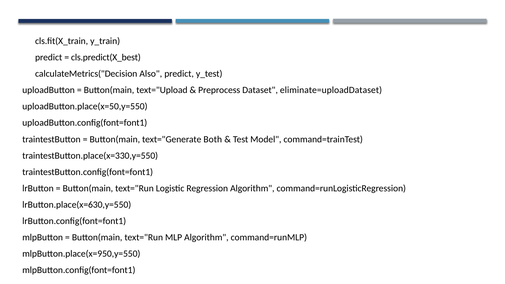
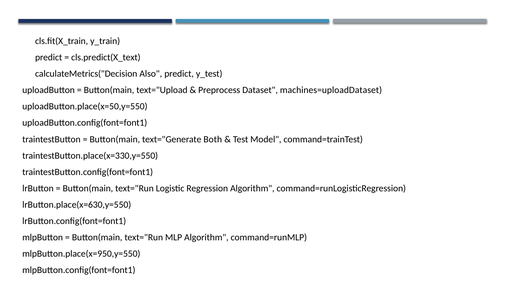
cls.predict(X_best: cls.predict(X_best -> cls.predict(X_text (106, 57)
eliminate=uploadDataset: eliminate=uploadDataset -> machines=uploadDataset (331, 90)
